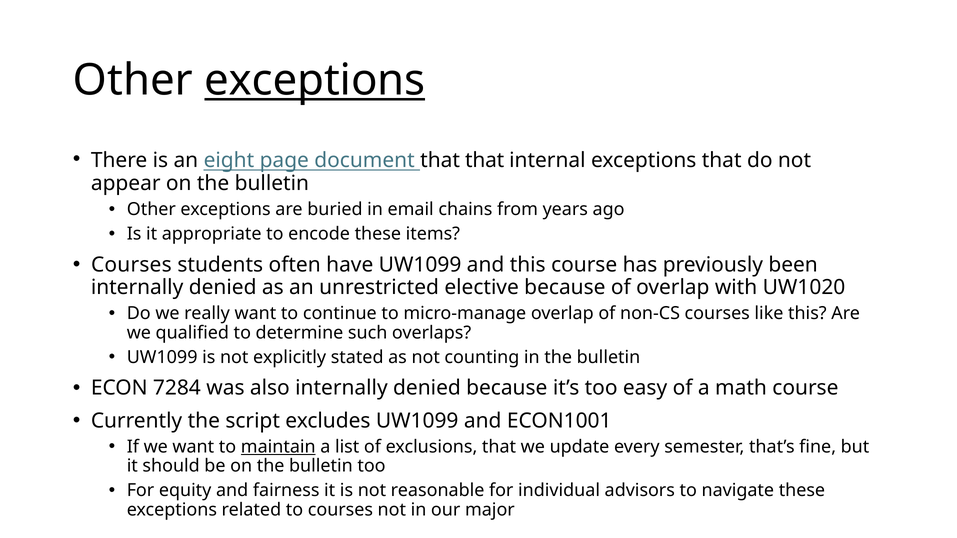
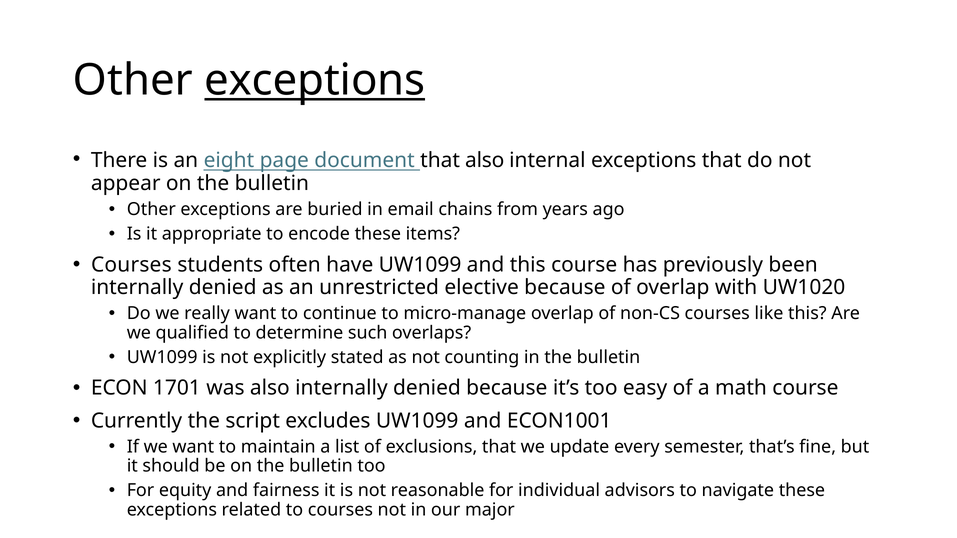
that that: that -> also (485, 160)
7284: 7284 -> 1701 (177, 388)
maintain underline: present -> none (278, 447)
